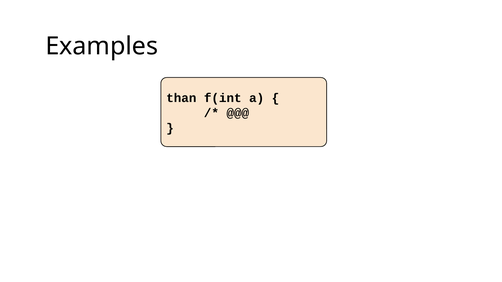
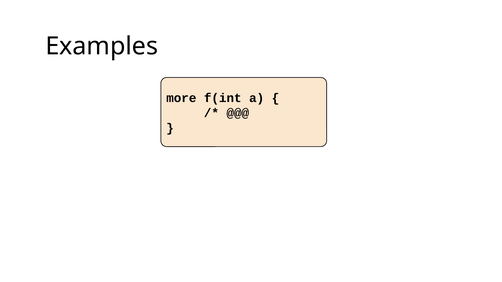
than: than -> more (181, 98)
